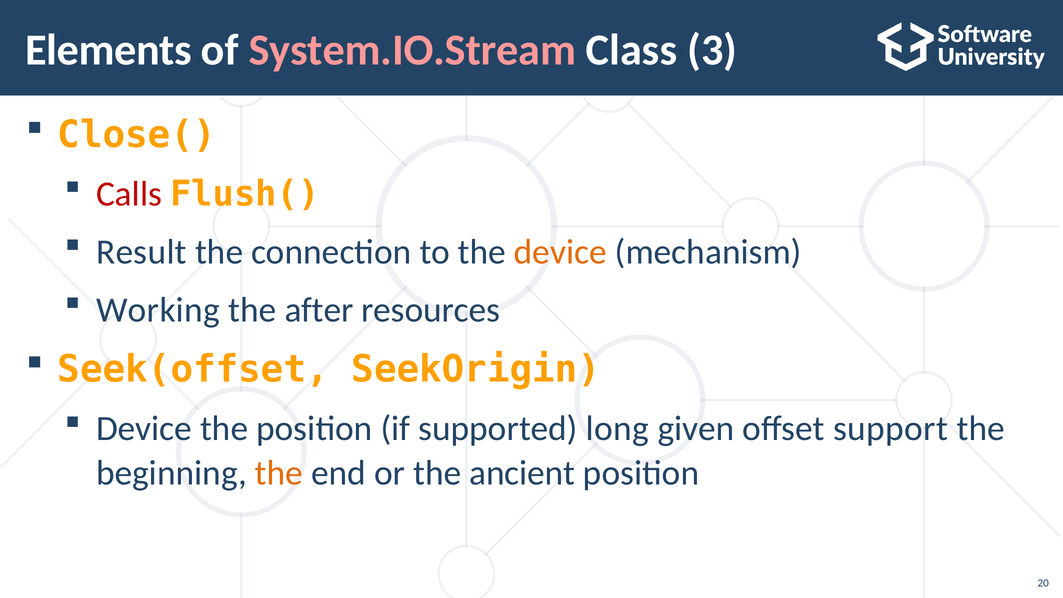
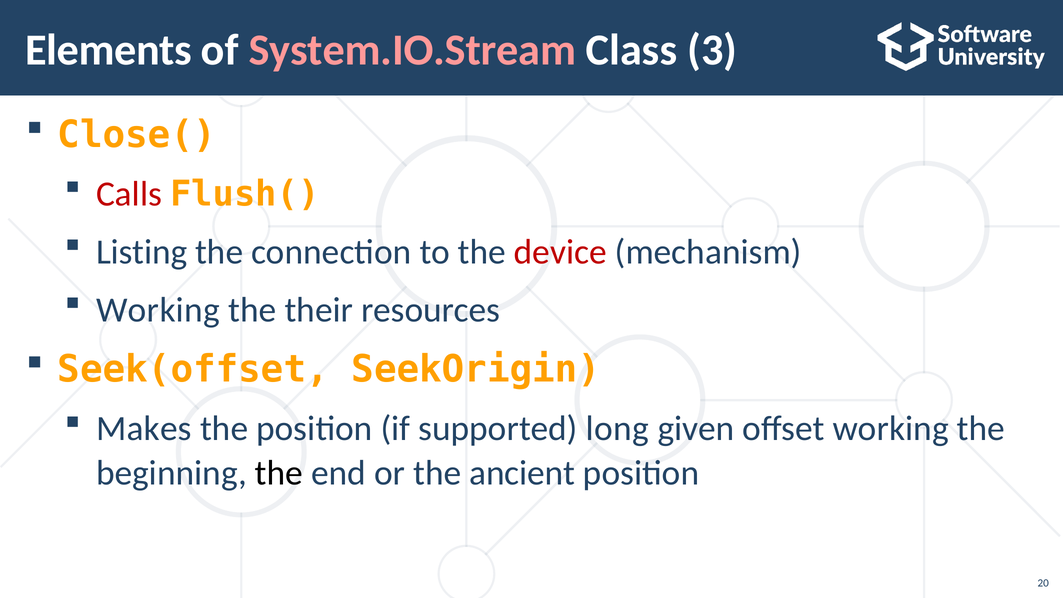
Result: Result -> Listing (142, 252)
device colour: orange -> red (560, 252)
after: after -> their (319, 310)
Device: Device -> Makes (144, 429)
offset support: support -> working (891, 429)
the colour: orange -> black (279, 473)
